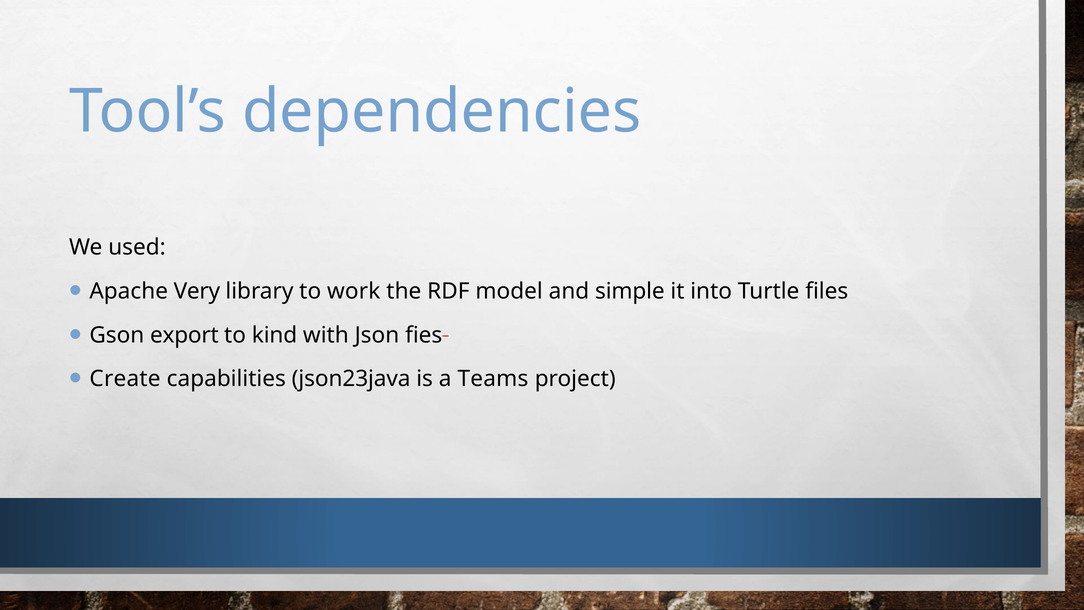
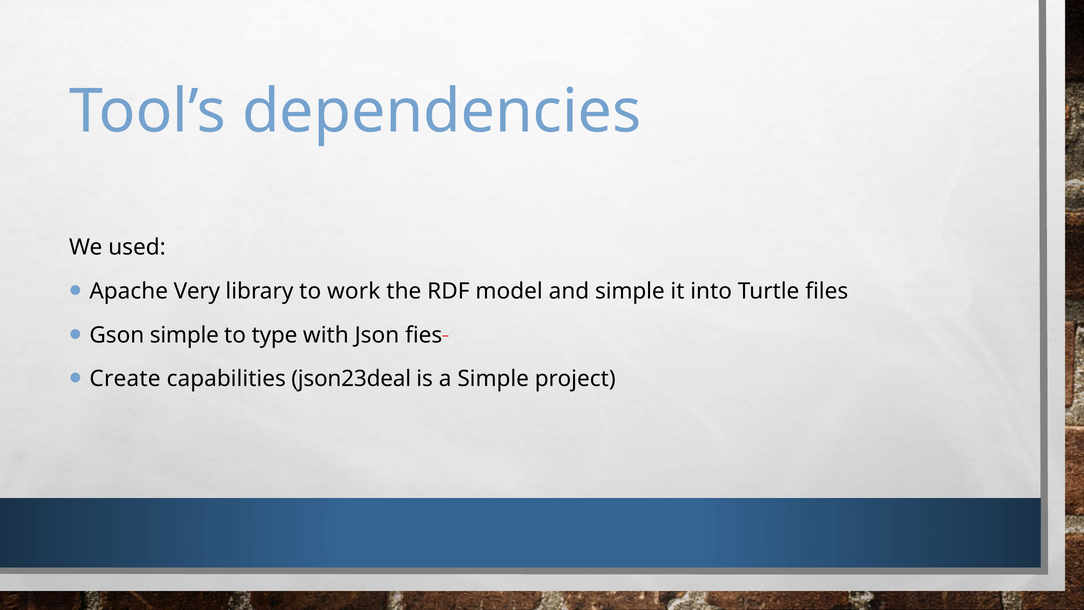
Gson export: export -> simple (184, 335)
kind: kind -> type (275, 335)
json23java: json23java -> json23deal (351, 379)
a Teams: Teams -> Simple (493, 379)
